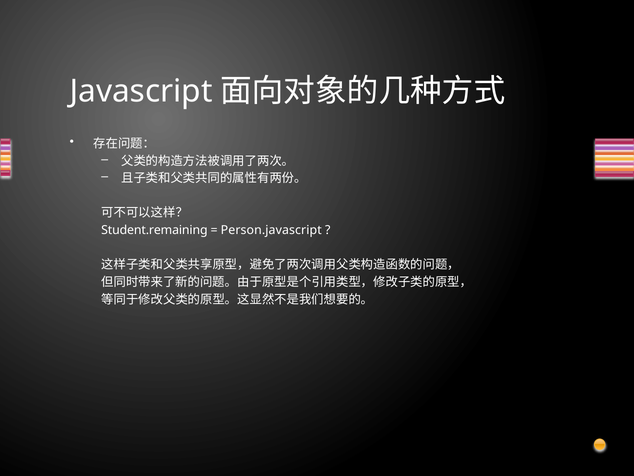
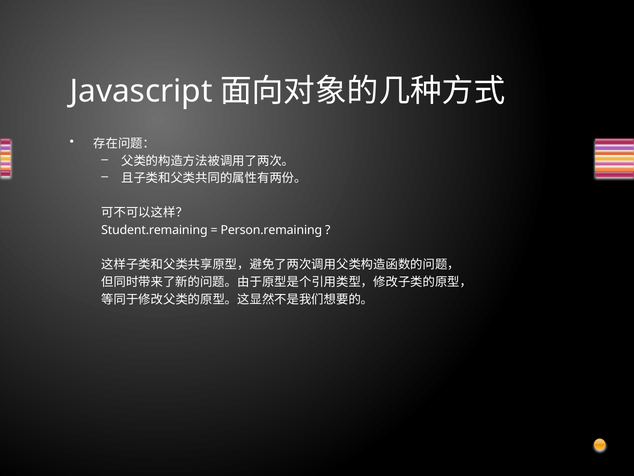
Person.javascript: Person.javascript -> Person.remaining (271, 230)
